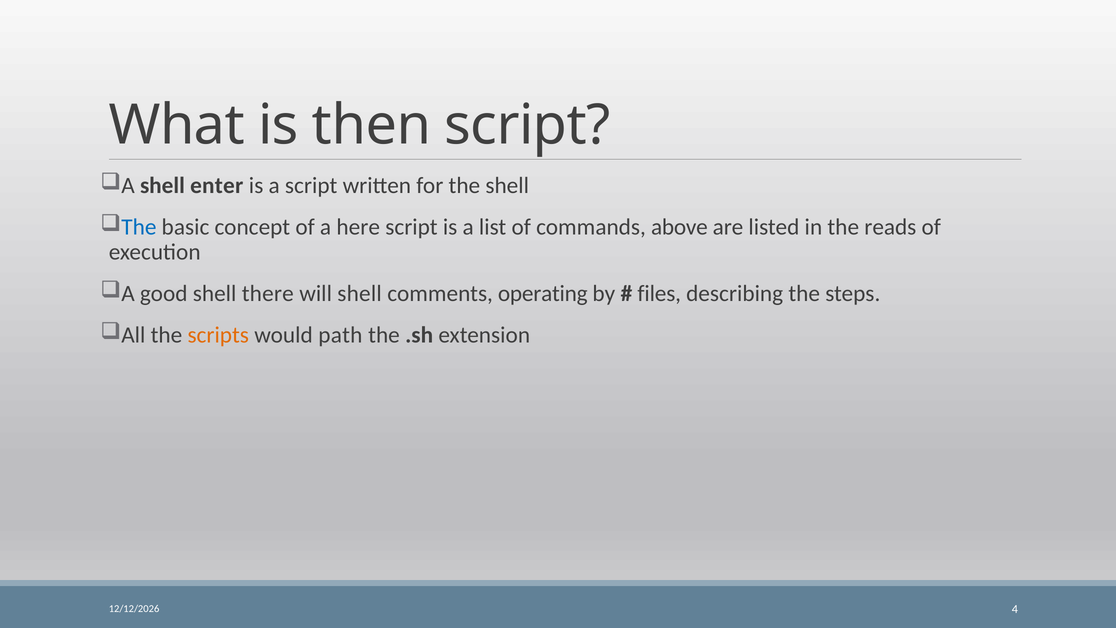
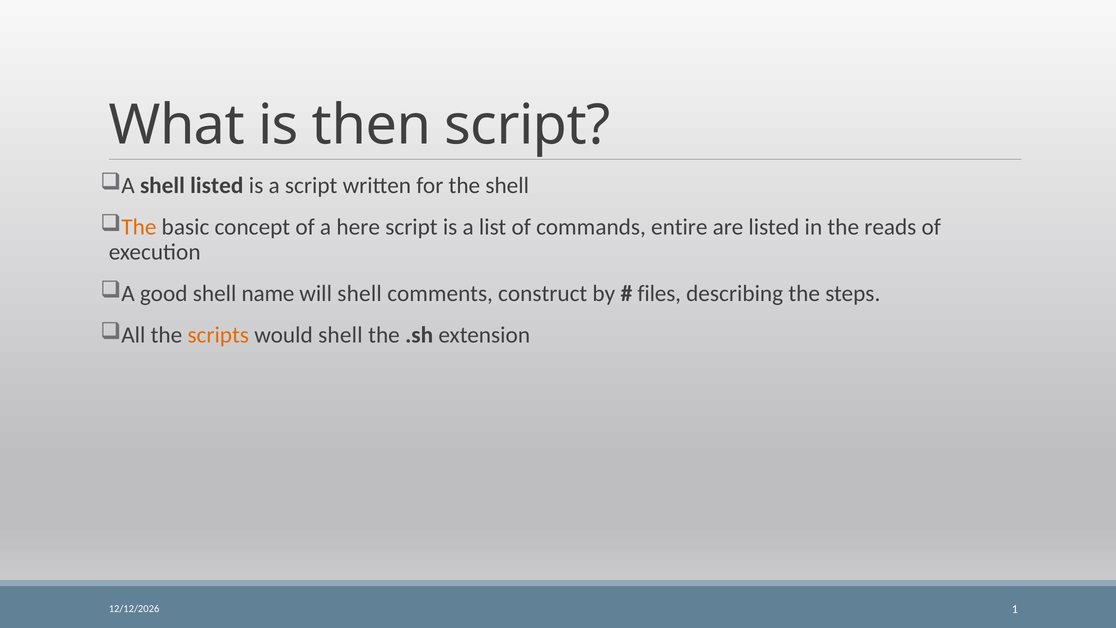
shell enter: enter -> listed (217, 186)
The colour: blue -> orange (139, 227)
above: above -> entire (679, 227)
there: there -> name (268, 294)
operating: operating -> construct (543, 294)
would path: path -> shell (340, 335)
4: 4 -> 1 (1015, 609)
